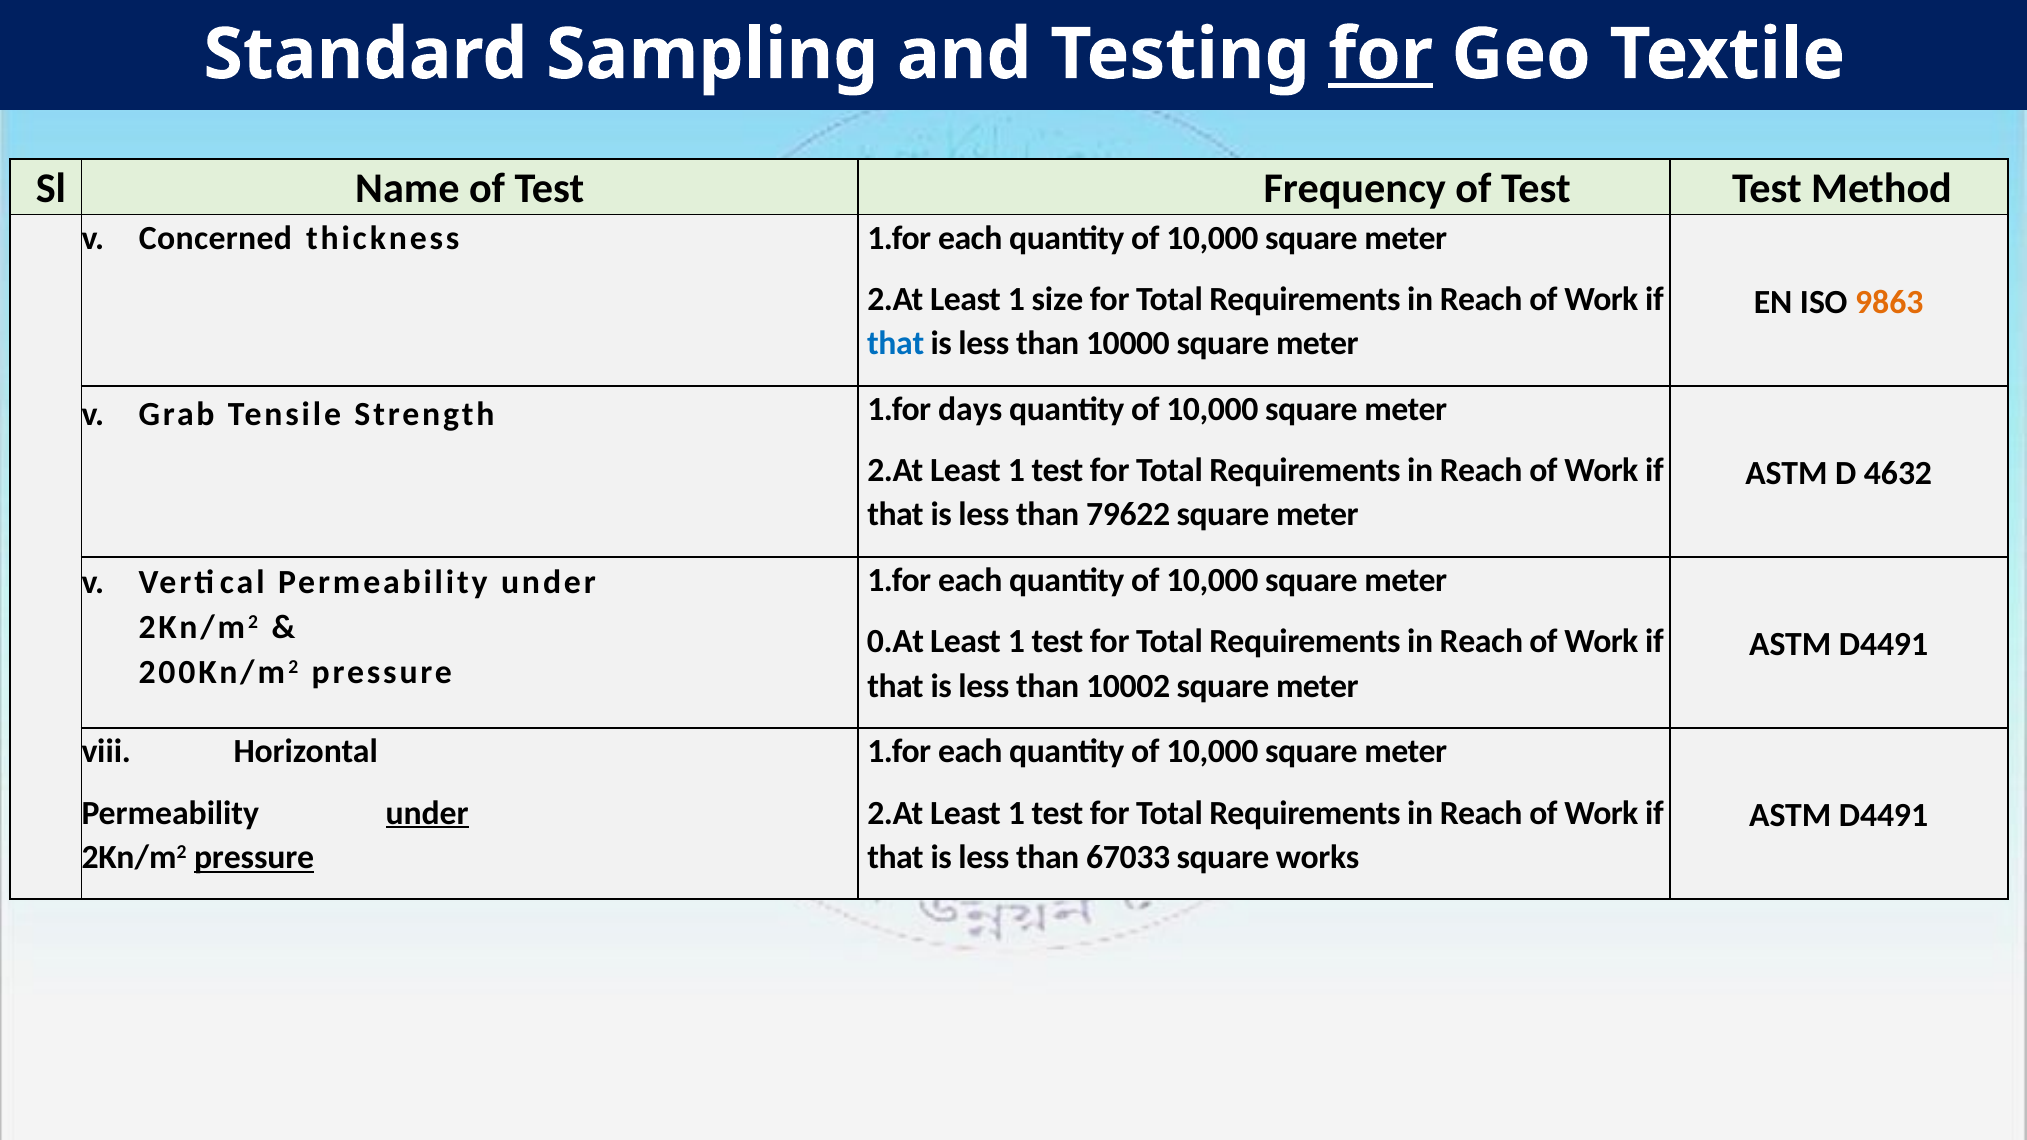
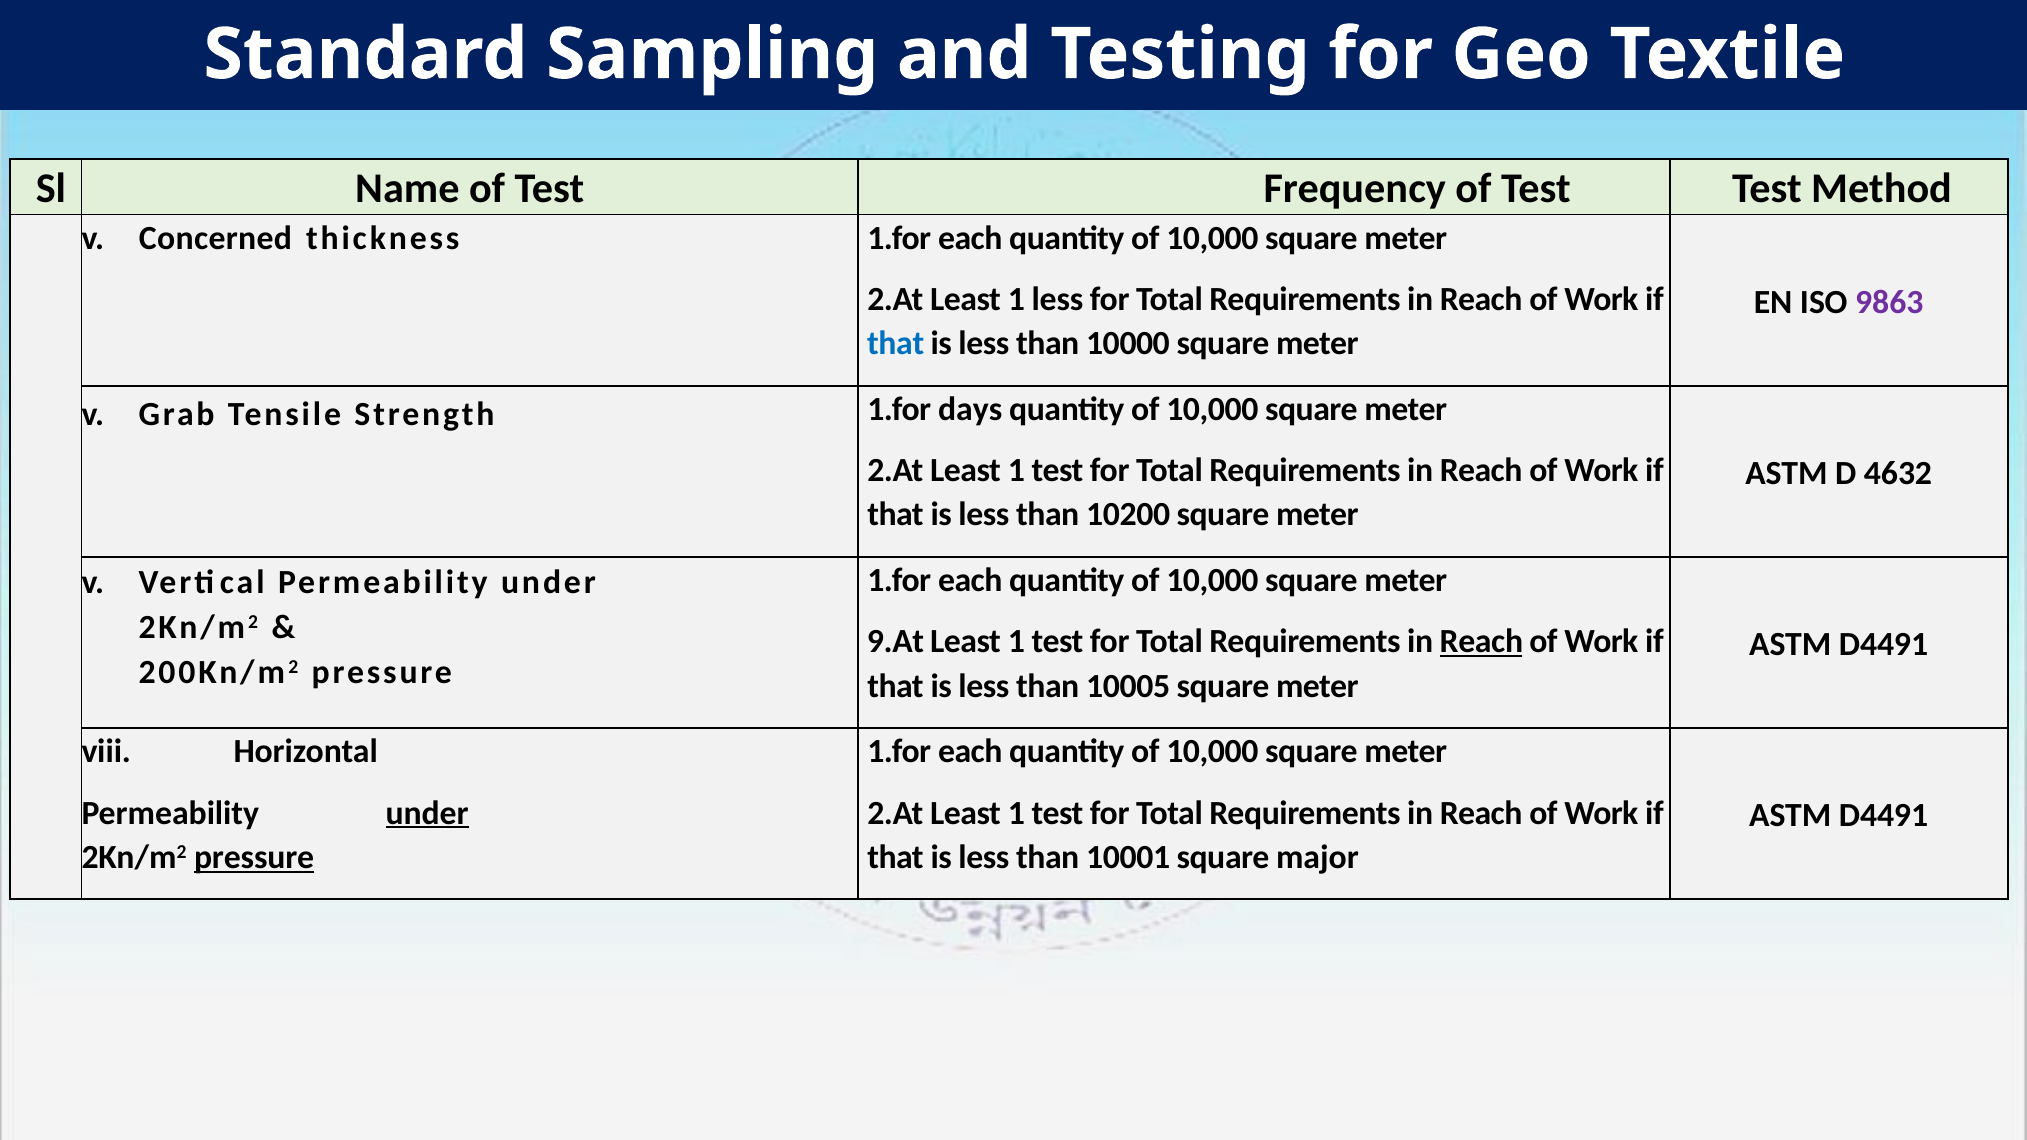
for underline: present -> none (1381, 55)
1 size: size -> less (1057, 299)
9863 colour: orange -> purple (1889, 302)
79622: 79622 -> 10200 (1128, 515)
0.At: 0.At -> 9.At (896, 642)
Reach underline: none -> present (1481, 642)
10002: 10002 -> 10005 (1128, 686)
67033: 67033 -> 10001 (1128, 857)
works: works -> major (1317, 857)
